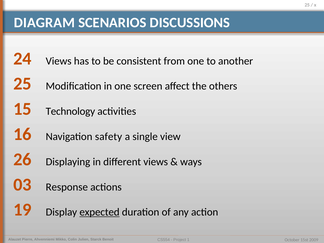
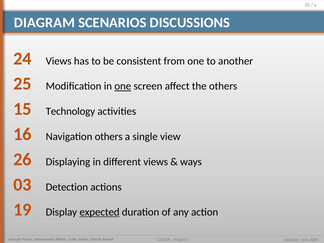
one underline: none -> present (123, 86)
Navigation safety: safety -> others (109, 137)
Response: Response -> Detection (67, 187)
